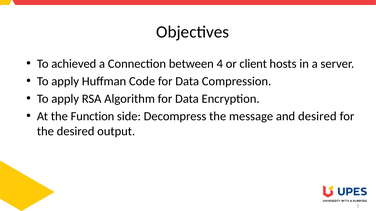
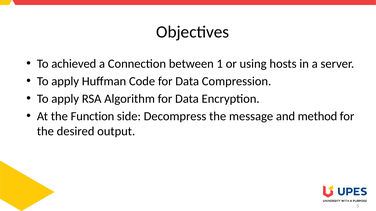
4: 4 -> 1 (220, 64)
client: client -> using (253, 64)
and desired: desired -> method (317, 117)
